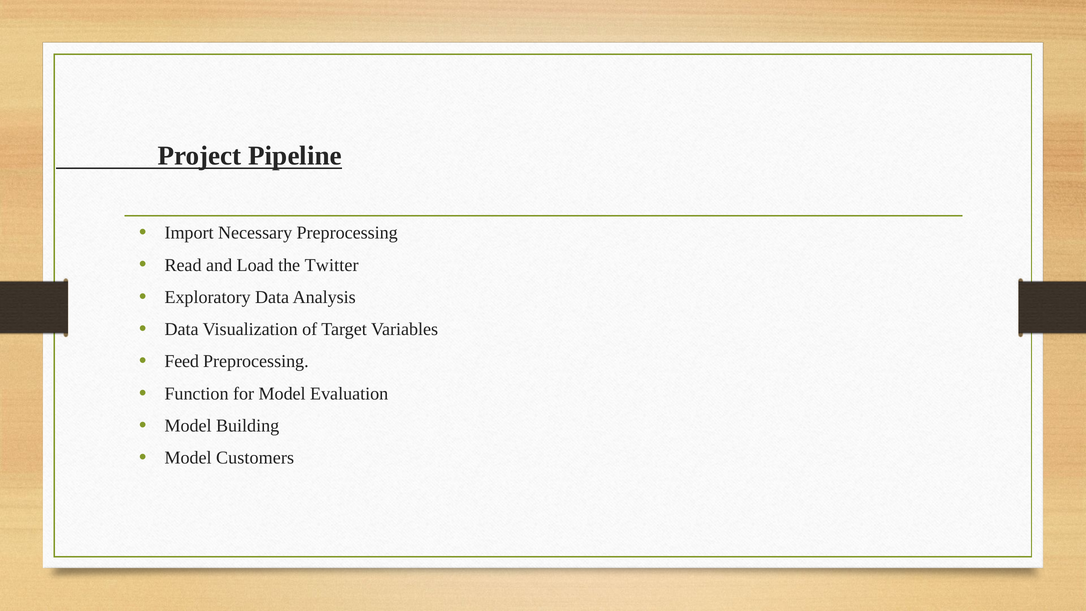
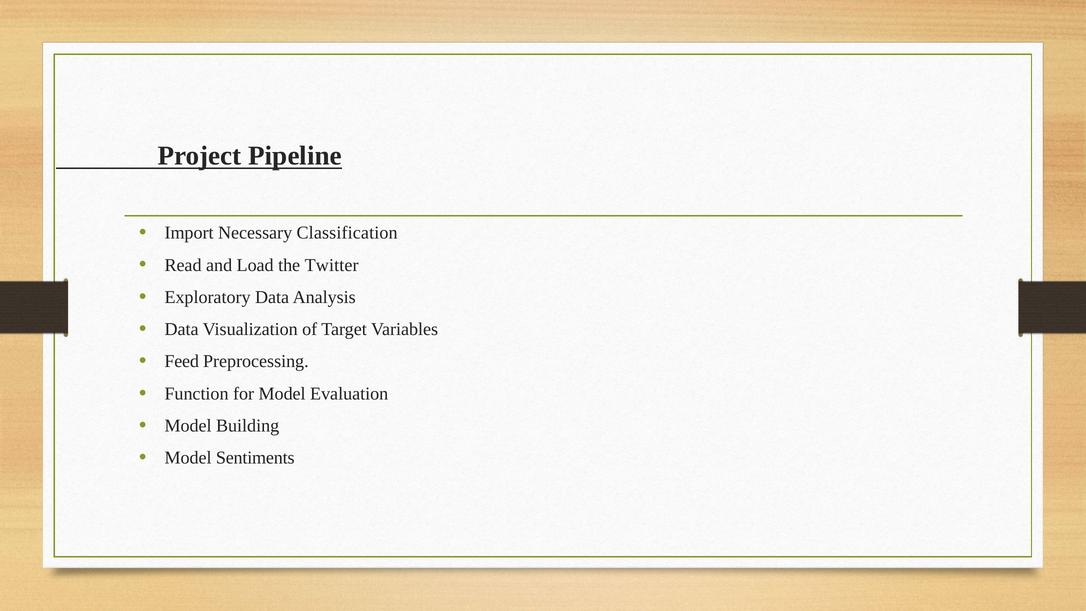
Necessary Preprocessing: Preprocessing -> Classification (347, 233)
Customers: Customers -> Sentiments (255, 458)
